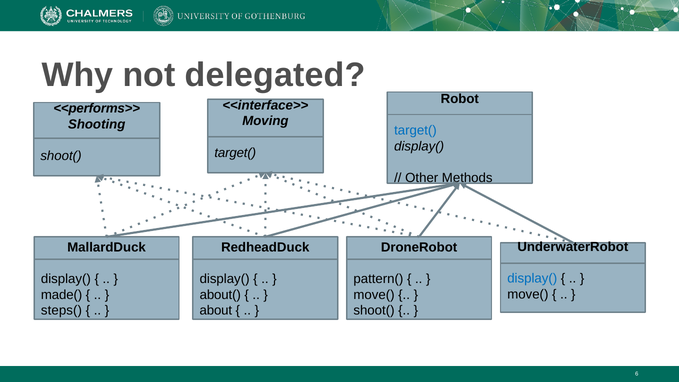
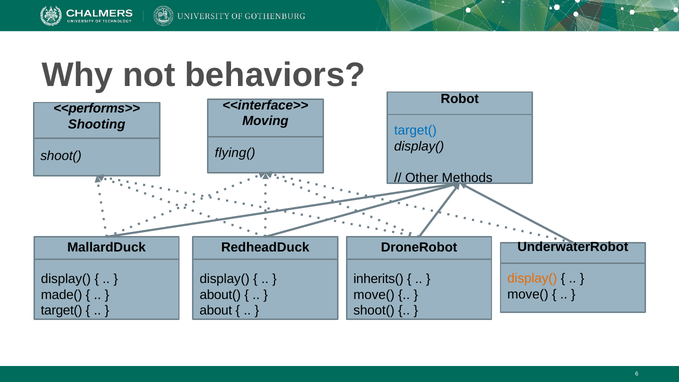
delegated: delegated -> behaviors (275, 75)
target(: target( -> flying( (235, 153)
display( colour: blue -> orange (532, 278)
pattern(: pattern( -> inherits( (378, 279)
steps(: steps( -> target( (62, 311)
